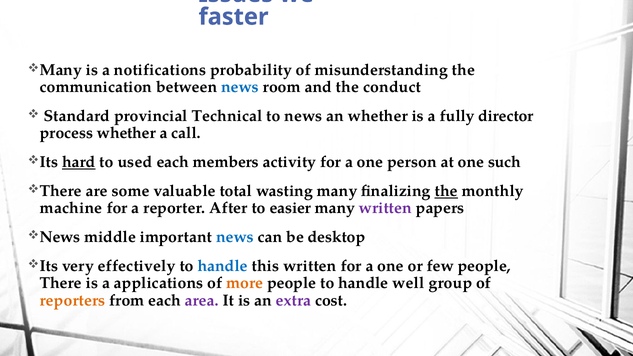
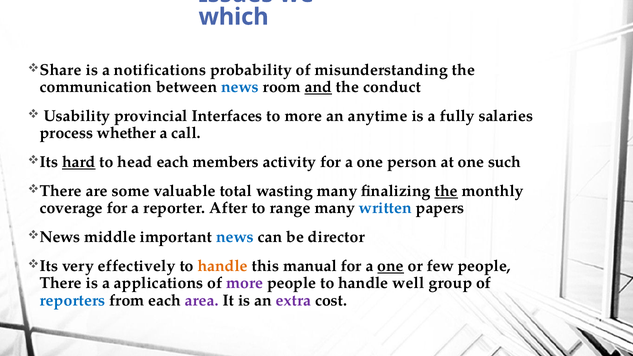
faster: faster -> which (234, 17)
Many: Many -> Share (61, 70)
and underline: none -> present (318, 87)
Standard: Standard -> Usability (77, 116)
Technical: Technical -> Interfaces (227, 116)
to news: news -> more (303, 116)
an whether: whether -> anytime (378, 116)
director: director -> salaries (506, 116)
used: used -> head (135, 162)
machine: machine -> coverage (71, 208)
easier: easier -> range (290, 208)
written colour: purple -> blue (385, 208)
desktop: desktop -> director (336, 237)
handle colour: blue -> orange (223, 266)
this written: written -> manual (310, 266)
one underline: none -> present (391, 266)
more colour: orange -> purple (245, 283)
reporters colour: orange -> blue (72, 300)
